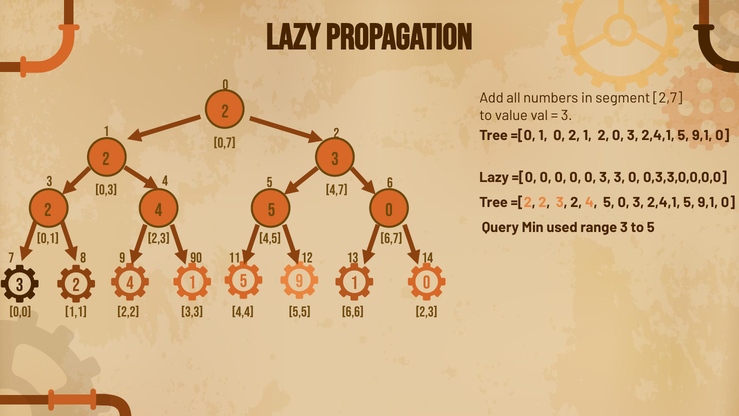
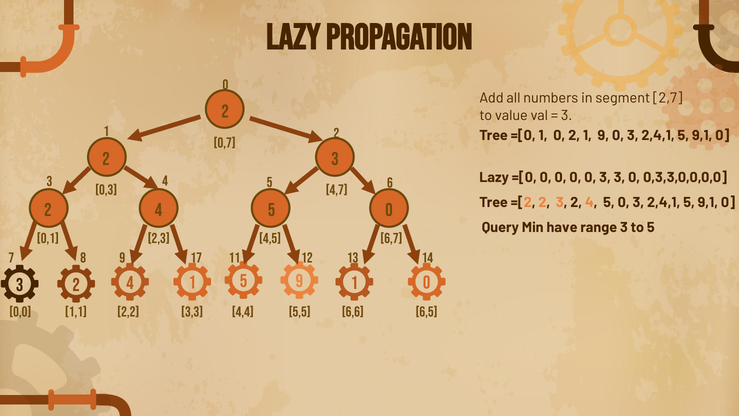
2 1 2: 2 -> 9 (603, 135)
used: used -> have (562, 227)
90: 90 -> 17 (196, 258)
6,6 2,3: 2,3 -> 6,5 (427, 312)
